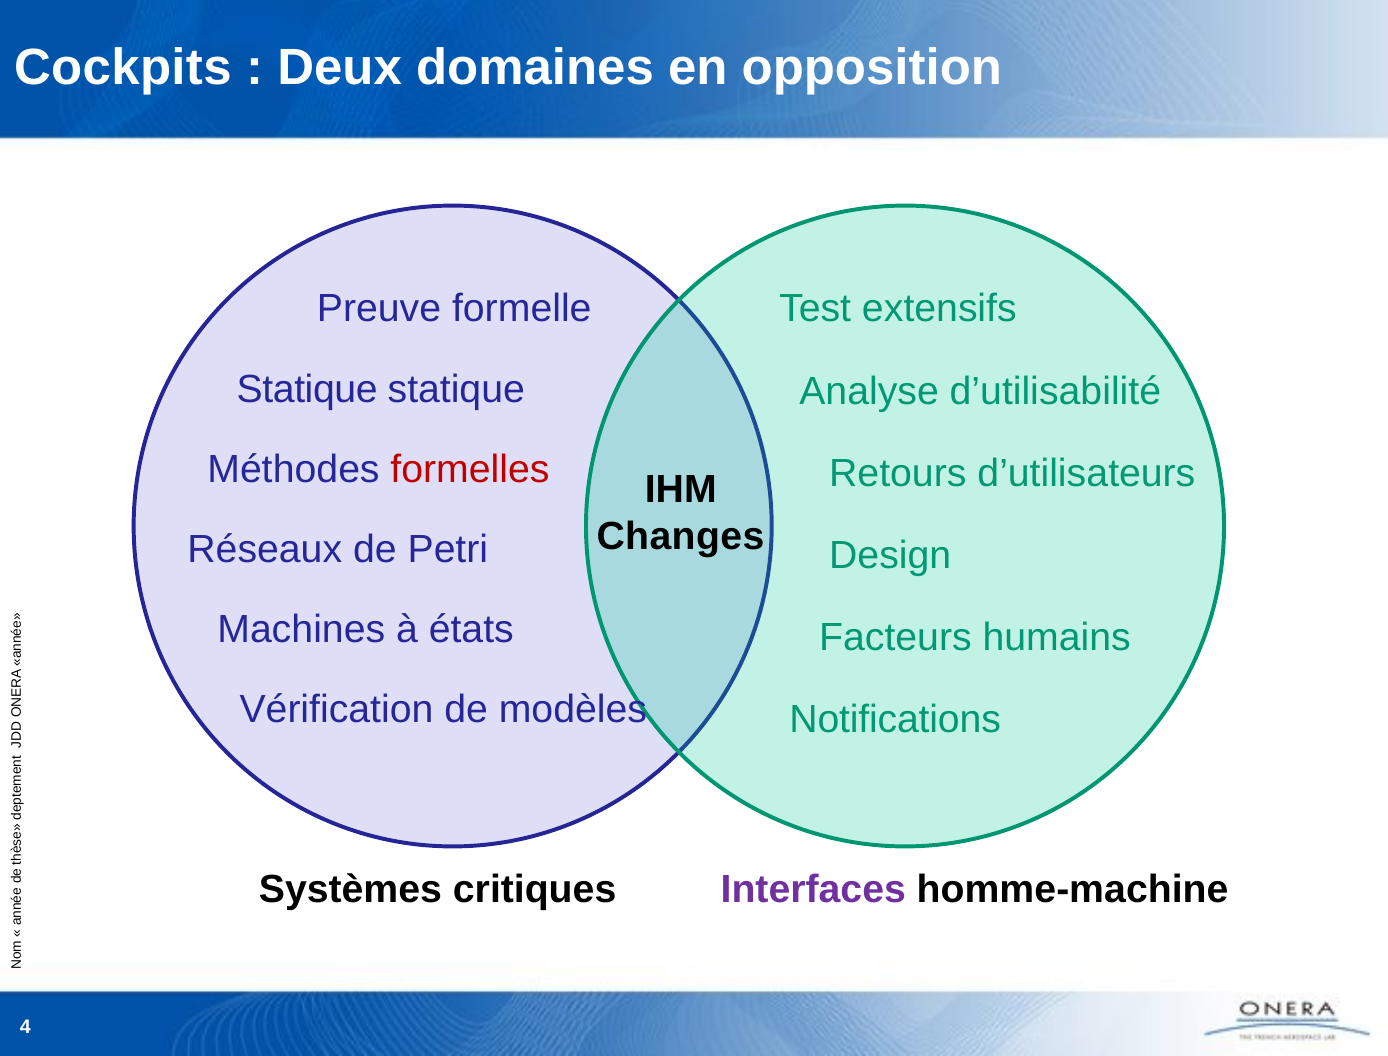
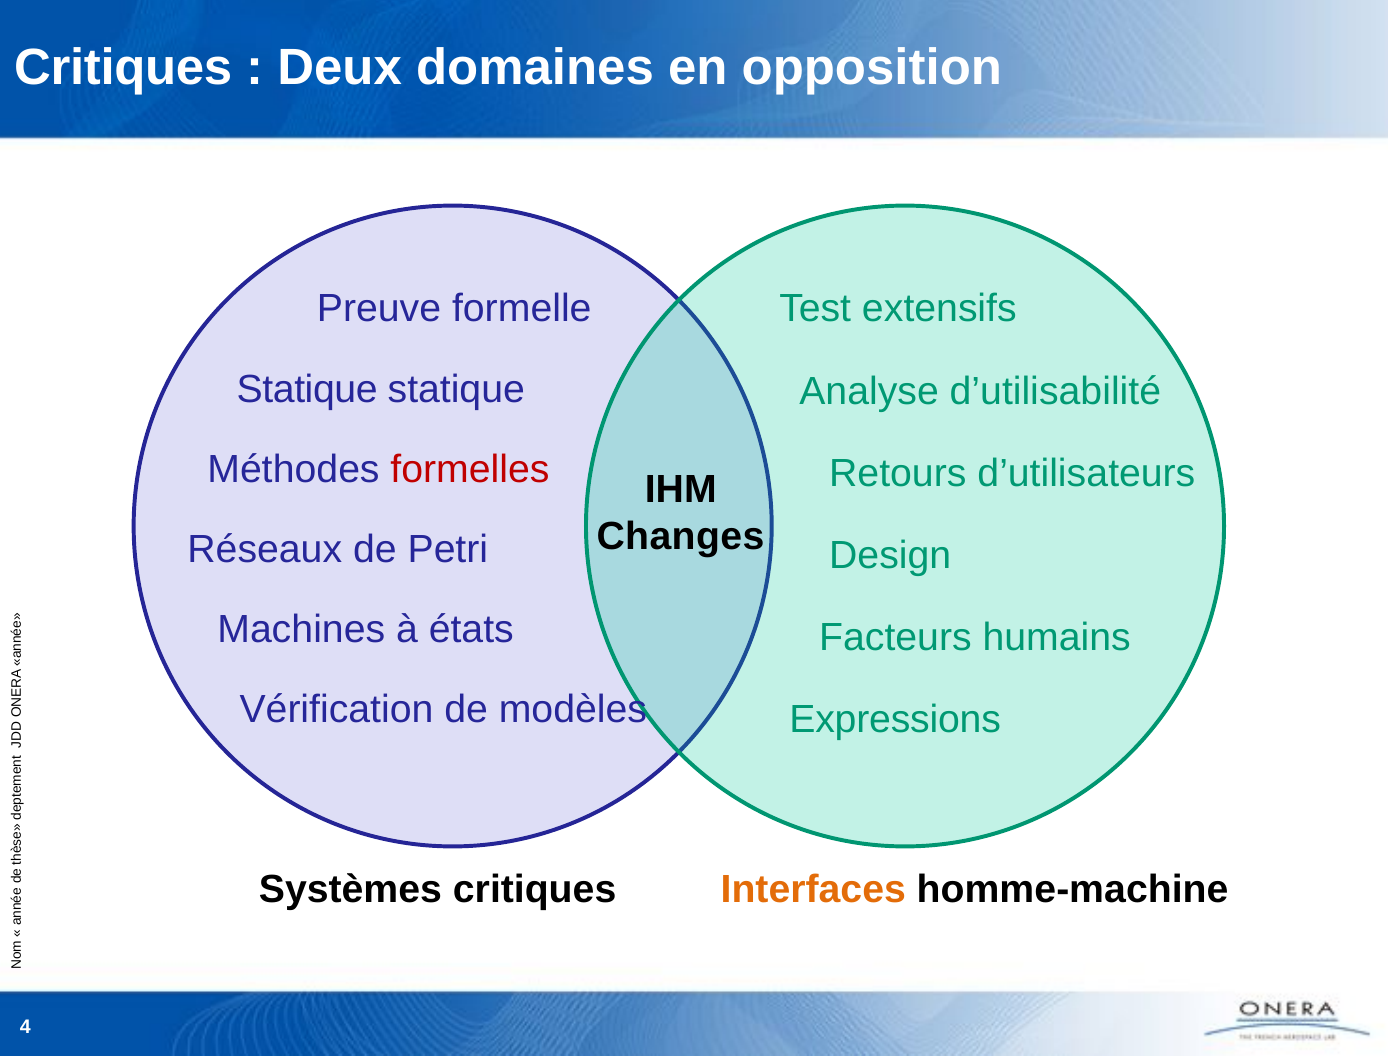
Cockpits: Cockpits -> Critiques (123, 67)
Notifications: Notifications -> Expressions (895, 719)
Interfaces colour: purple -> orange (813, 889)
